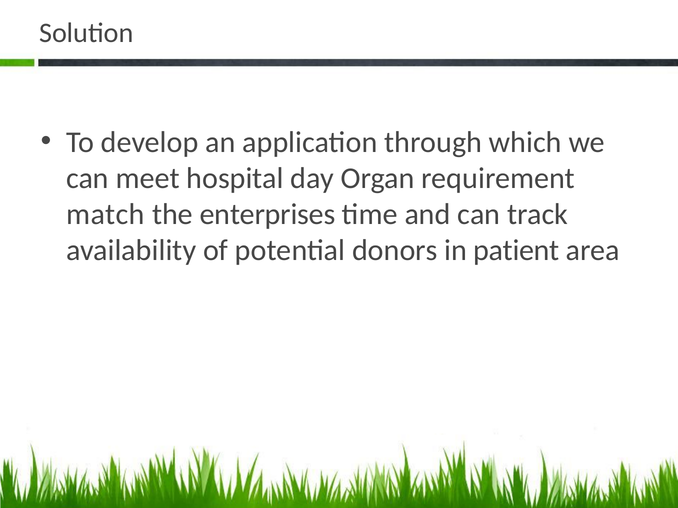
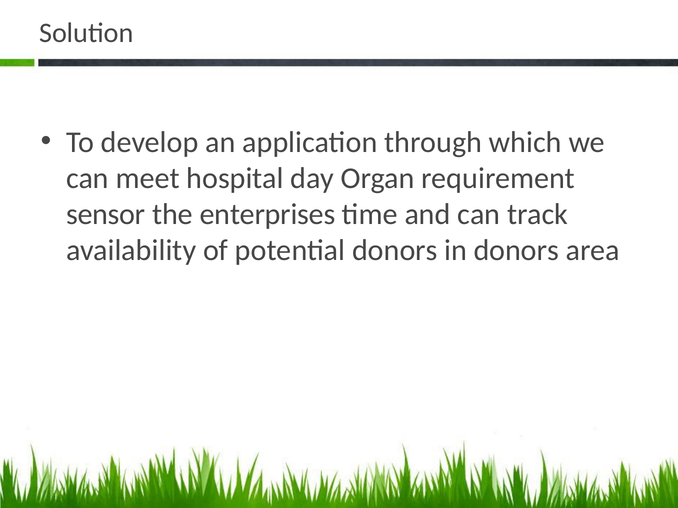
match: match -> sensor (106, 215)
in patient: patient -> donors (516, 251)
